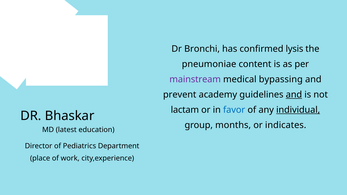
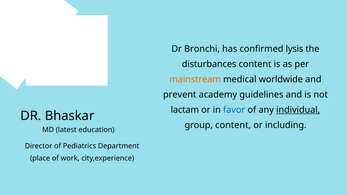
pneumoniae: pneumoniae -> disturbances (209, 64)
mainstream colour: purple -> orange (195, 79)
bypassing: bypassing -> worldwide (281, 79)
and underline: present -> none (294, 95)
group months: months -> content (233, 125)
indicates: indicates -> including (286, 125)
